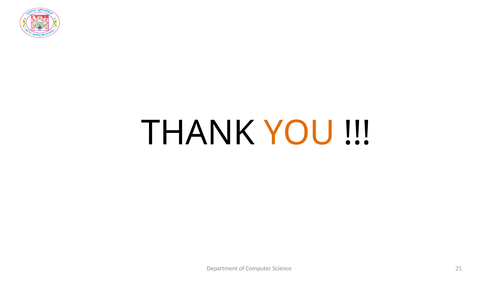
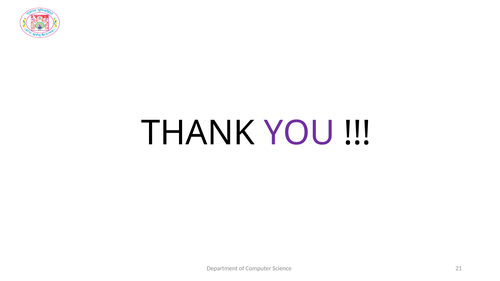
YOU colour: orange -> purple (299, 133)
